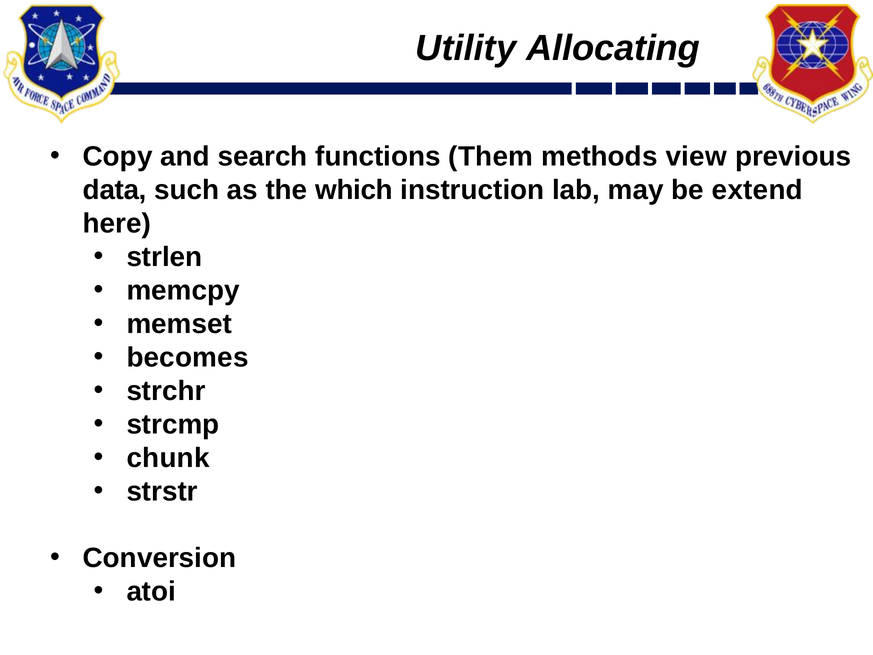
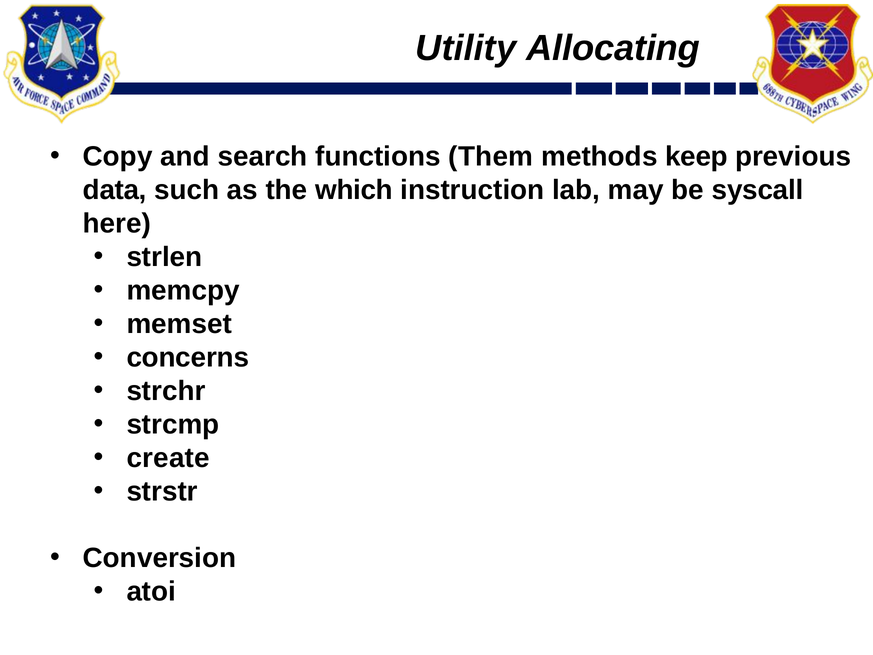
view: view -> keep (696, 157)
extend: extend -> syscall (758, 190)
becomes: becomes -> concerns (188, 357)
chunk: chunk -> create (168, 458)
